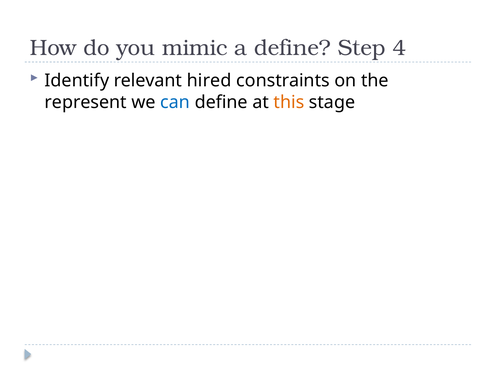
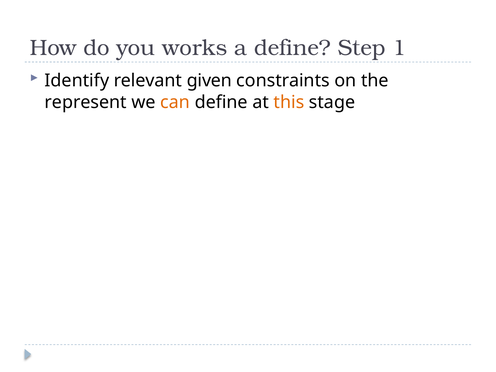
mimic: mimic -> works (195, 48)
4: 4 -> 1 (399, 48)
hired: hired -> given (209, 81)
can colour: blue -> orange (175, 102)
